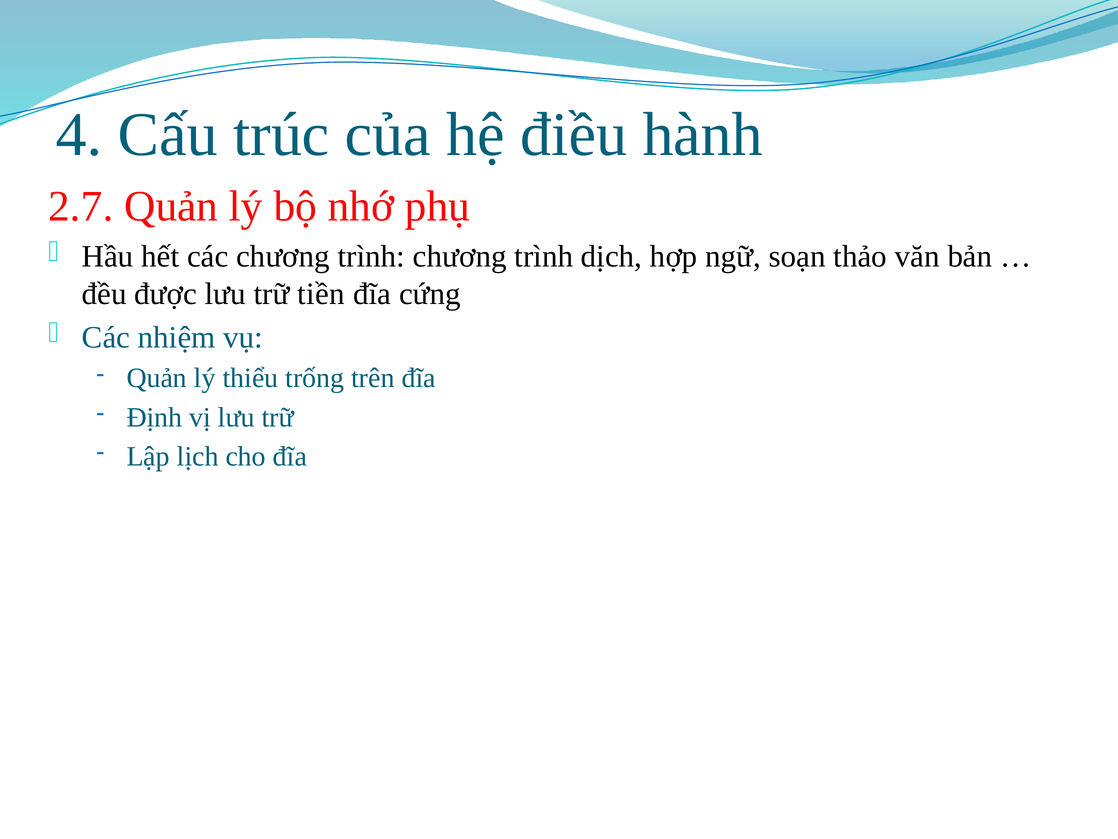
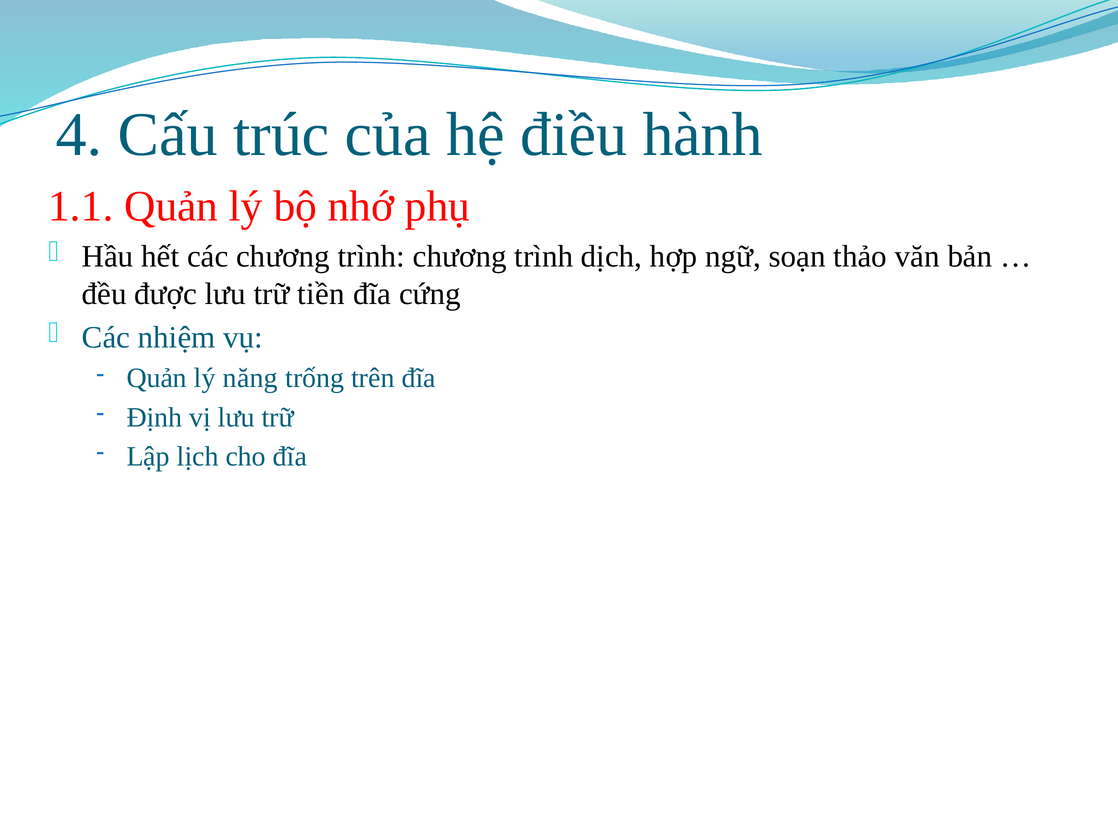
2.7: 2.7 -> 1.1 (81, 206)
thiểu: thiểu -> năng (250, 378)
